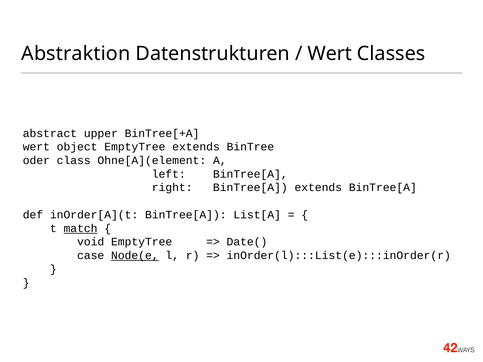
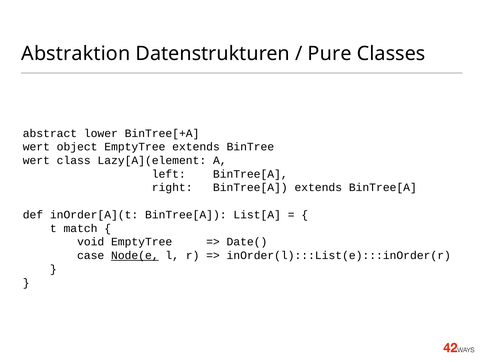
Wert: Wert -> Pure (330, 54)
upper: upper -> lower (101, 133)
oder: oder -> wert (36, 161)
Ohne[A](element: Ohne[A](element -> Lazy[A](element (152, 161)
match underline: present -> none (81, 228)
